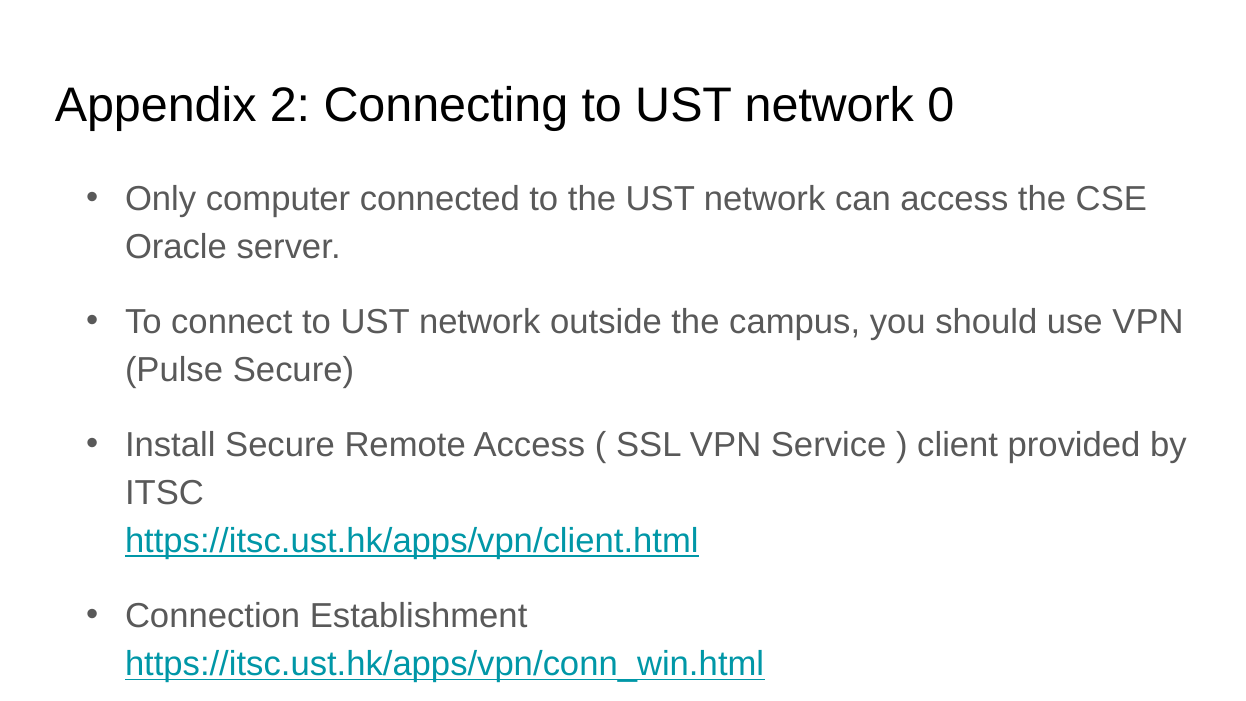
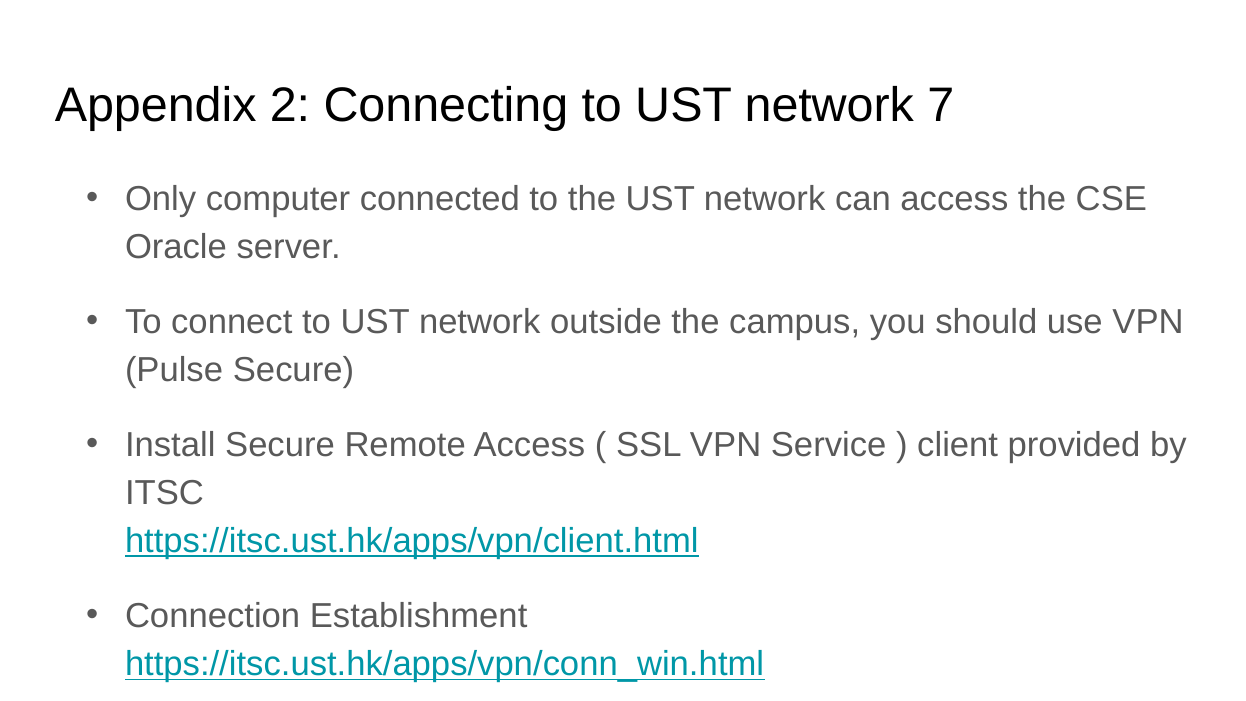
0: 0 -> 7 (941, 106)
